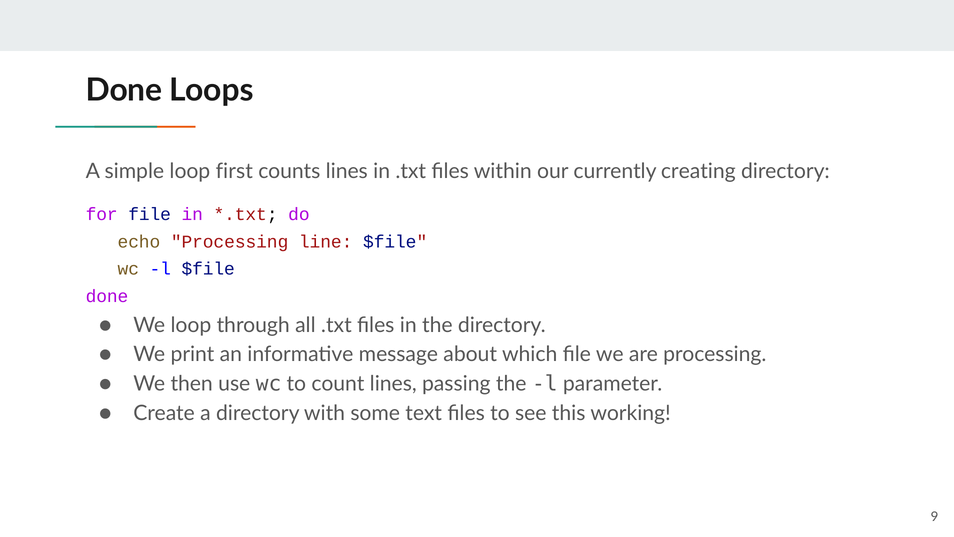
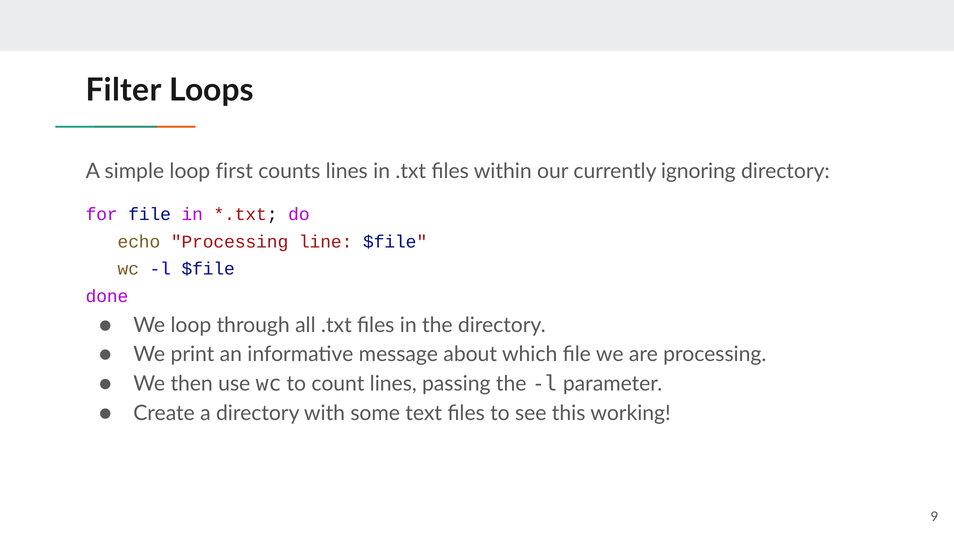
Done: Done -> Filter (124, 90)
creating: creating -> ignoring (698, 171)
